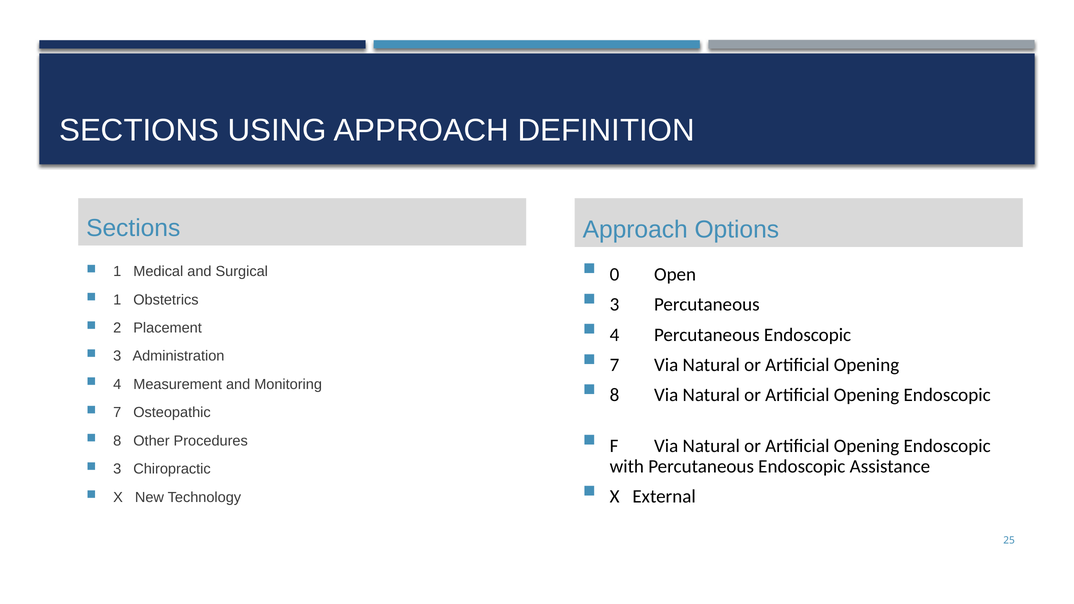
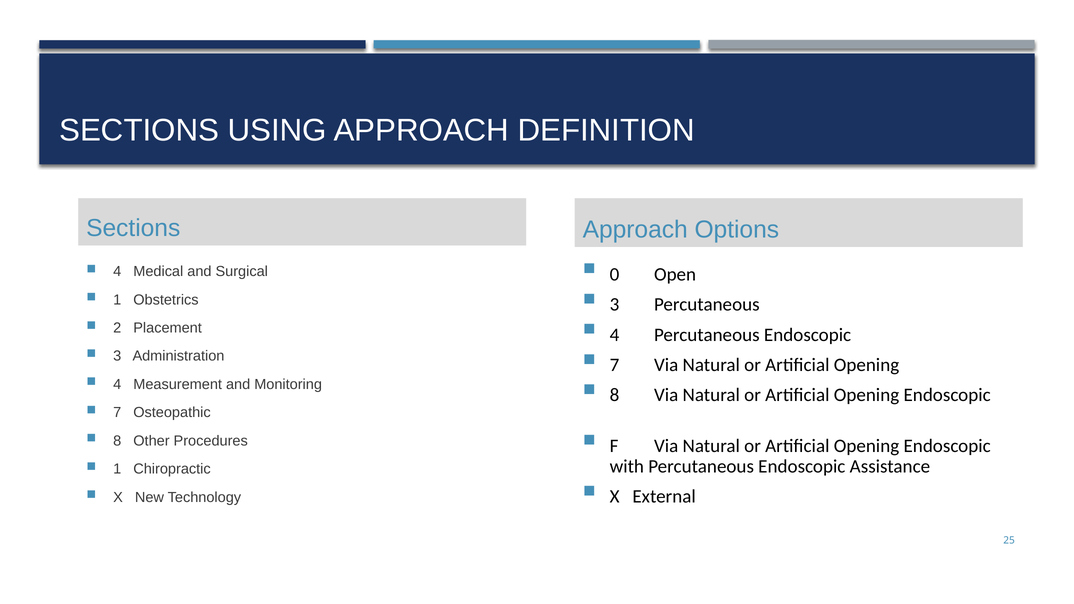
1: 1 -> 4 (117, 272)
3: 3 -> 1 (117, 469)
